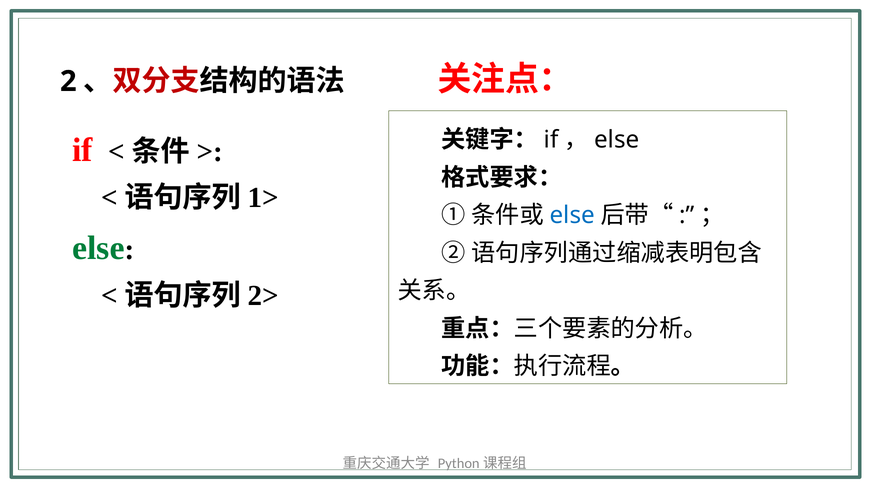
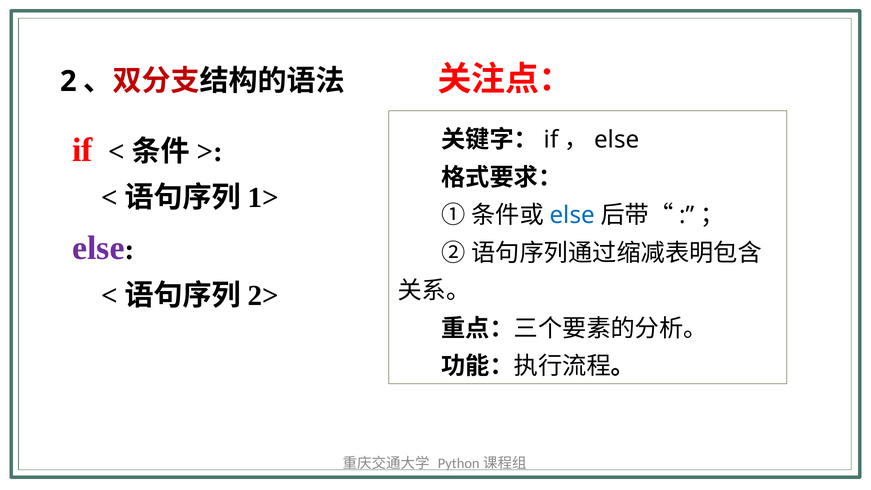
else colour: green -> purple (98, 248)
